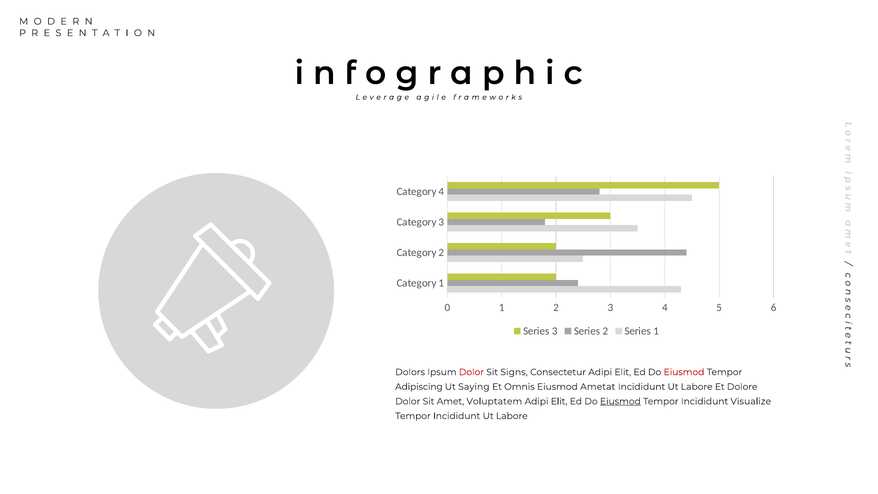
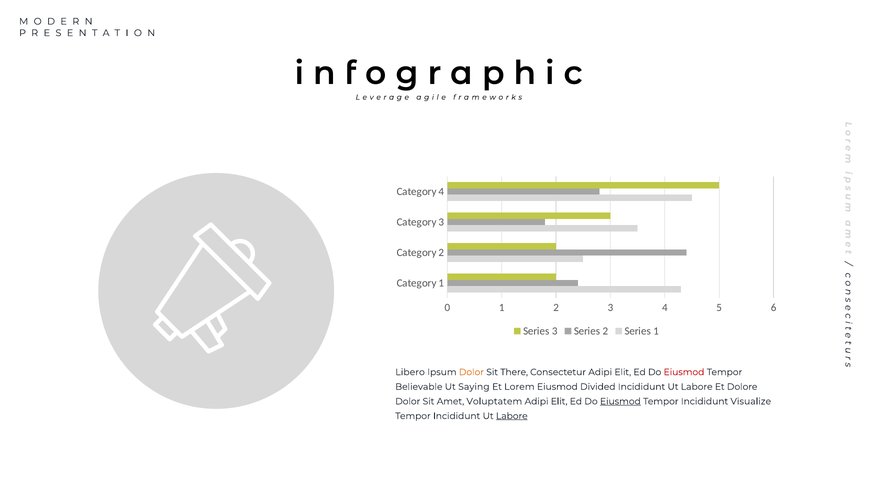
Dolors: Dolors -> Libero (410, 372)
Dolor colour: red -> orange (471, 372)
Signs: Signs -> There (514, 372)
Adipiscing: Adipiscing -> Believable (419, 387)
Omnis: Omnis -> Lorem (519, 387)
Ametat: Ametat -> Divided (598, 387)
Labore underline: none -> present (512, 416)
